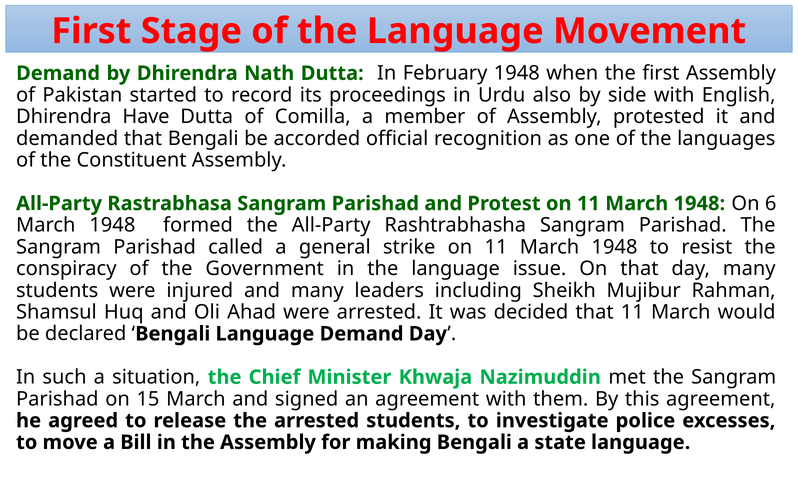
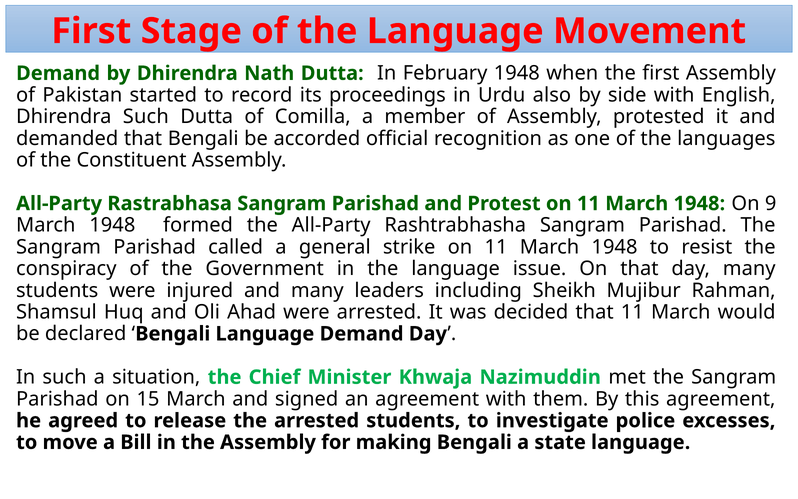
Dhirendra Have: Have -> Such (146, 117)
6: 6 -> 9 (771, 203)
